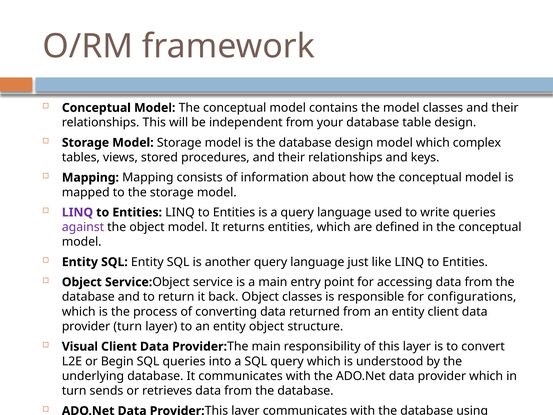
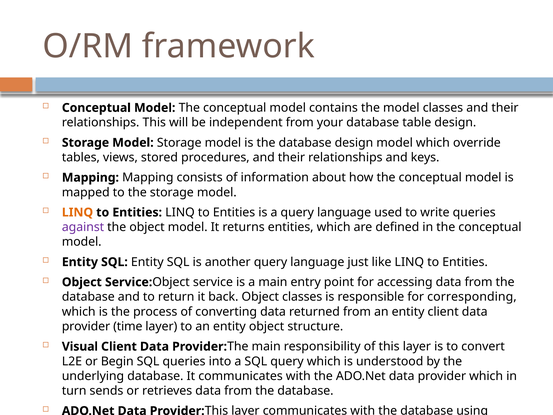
complex: complex -> override (477, 143)
LINQ colour: purple -> orange (77, 212)
configurations: configurations -> corresponding (472, 297)
provider turn: turn -> time (128, 326)
